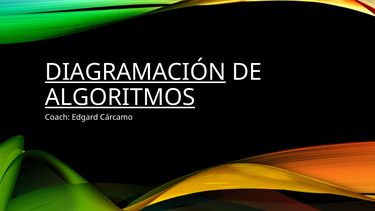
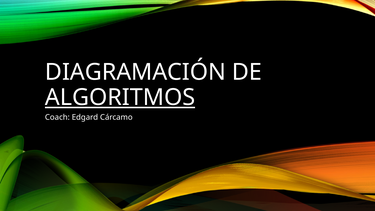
DIAGRAMACIÓN underline: present -> none (135, 72)
